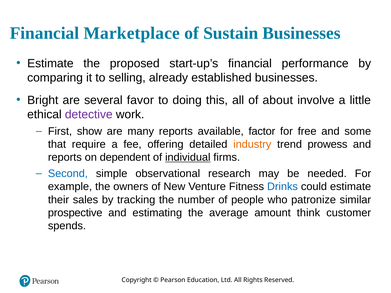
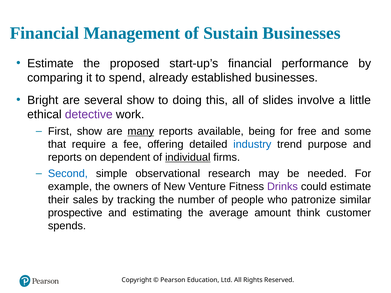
Marketplace: Marketplace -> Management (132, 33)
selling: selling -> spend (127, 78)
several favor: favor -> show (140, 100)
about: about -> slides (278, 100)
many underline: none -> present (141, 131)
factor: factor -> being (262, 131)
industry colour: orange -> blue (252, 144)
prowess: prowess -> purpose (327, 144)
Drinks colour: blue -> purple (282, 187)
